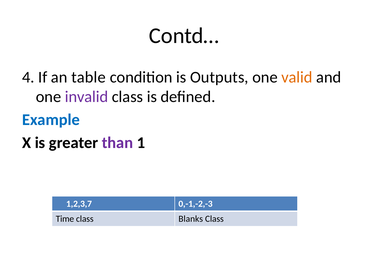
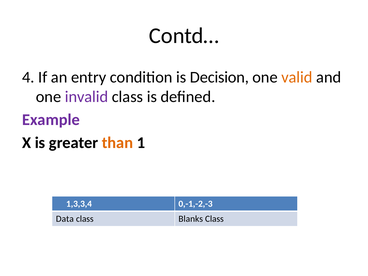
table: table -> entry (89, 77)
Outputs: Outputs -> Decision (219, 77)
Example colour: blue -> purple (51, 120)
than colour: purple -> orange (117, 143)
1,2,3,7: 1,2,3,7 -> 1,3,3,4 (79, 204)
Time: Time -> Data (65, 219)
